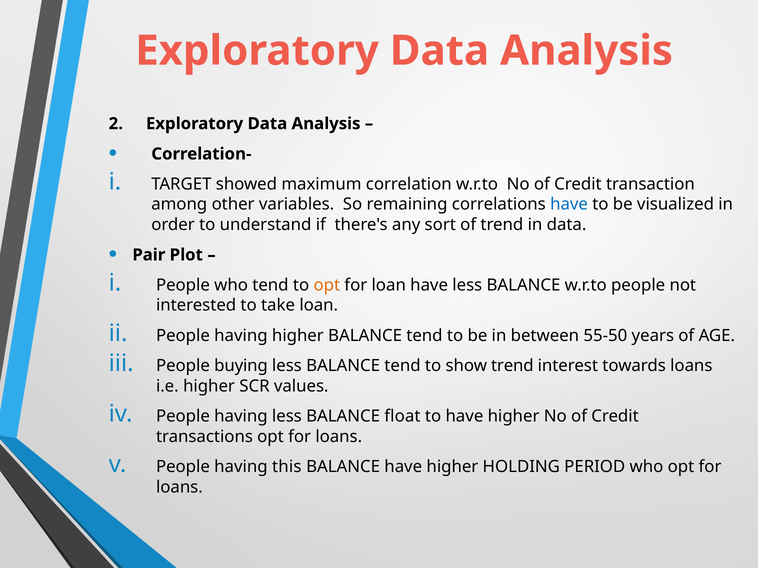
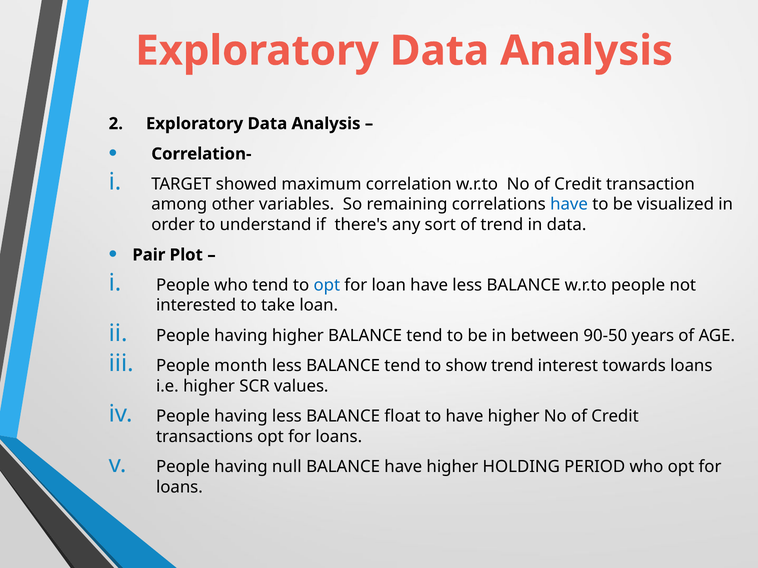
opt colour: orange -> blue (327, 285)
55-50: 55-50 -> 90-50 (605, 336)
buying: buying -> month (241, 366)
this: this -> null (287, 467)
